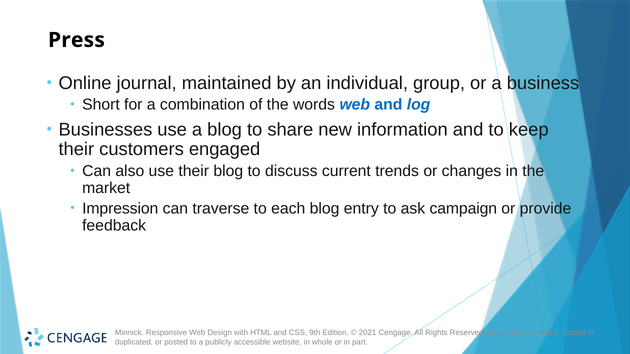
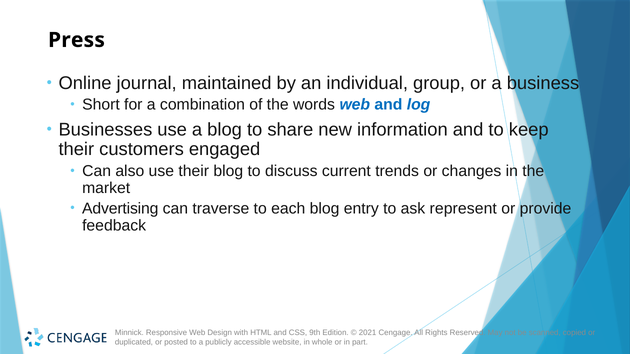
Impression: Impression -> Advertising (120, 209)
campaign: campaign -> represent (463, 209)
